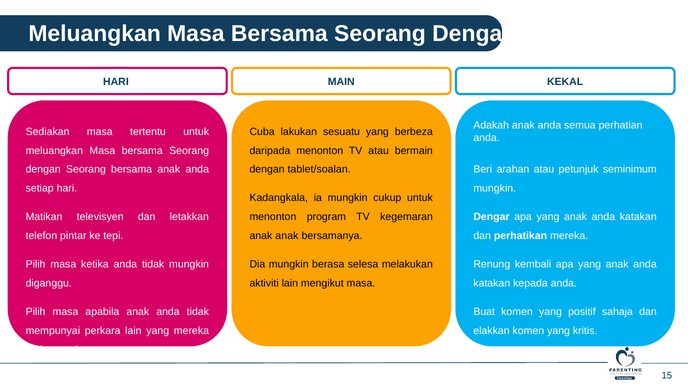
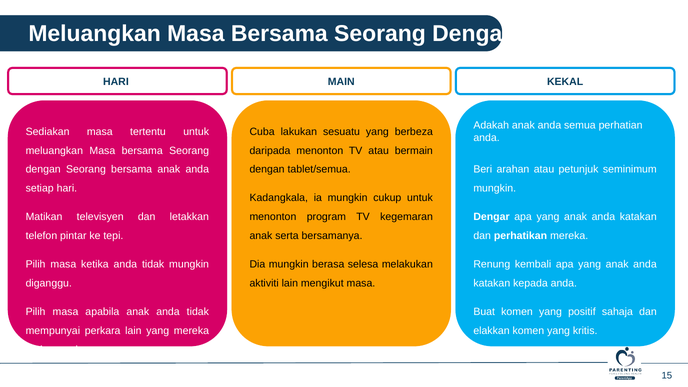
tablet/soalan: tablet/soalan -> tablet/semua (319, 170)
anak anak: anak -> serta (287, 236)
